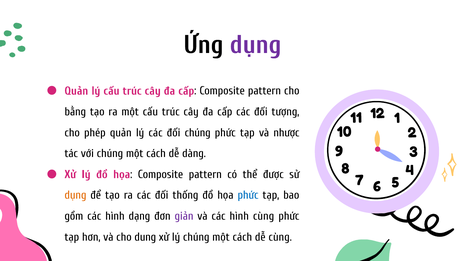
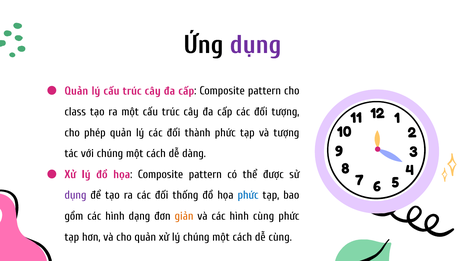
bằng: bằng -> class (75, 112)
đối chúng: chúng -> thành (198, 133)
và nhược: nhược -> tượng (286, 133)
dụng colour: orange -> purple (75, 196)
giản colour: purple -> orange (184, 217)
cho dung: dung -> quản (145, 237)
